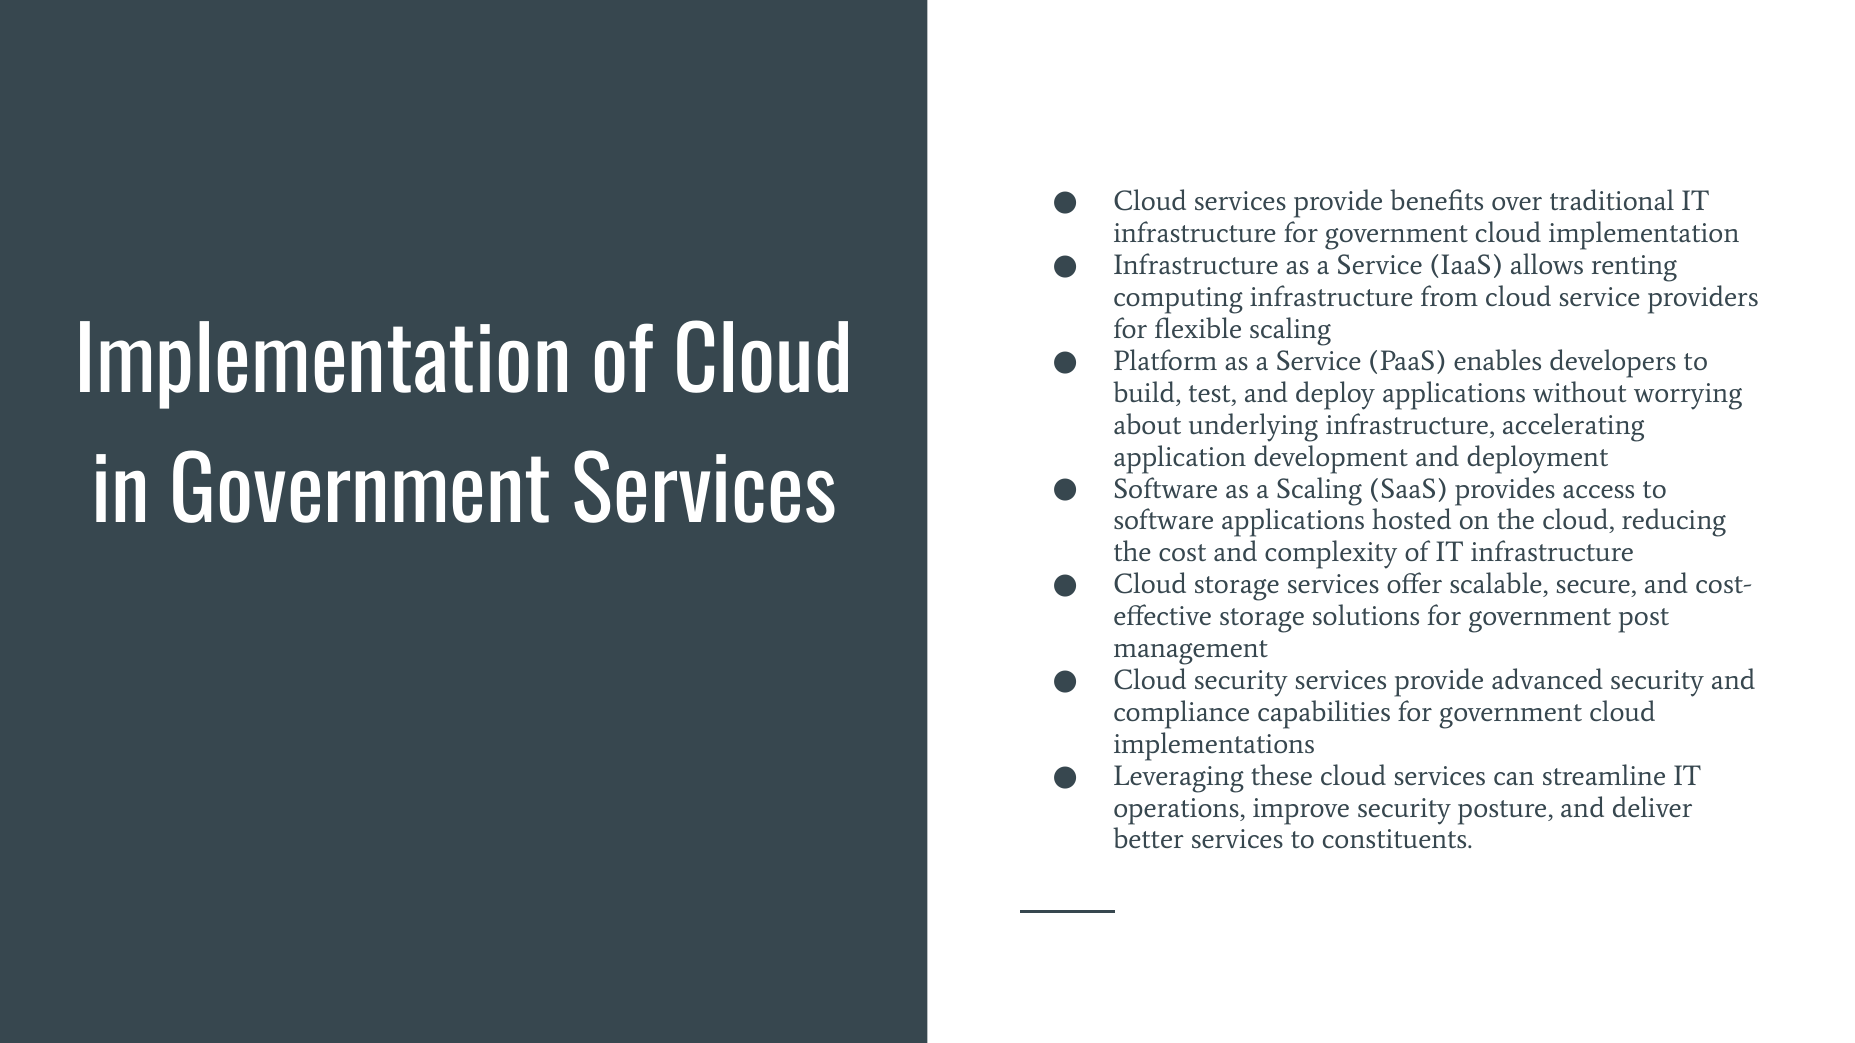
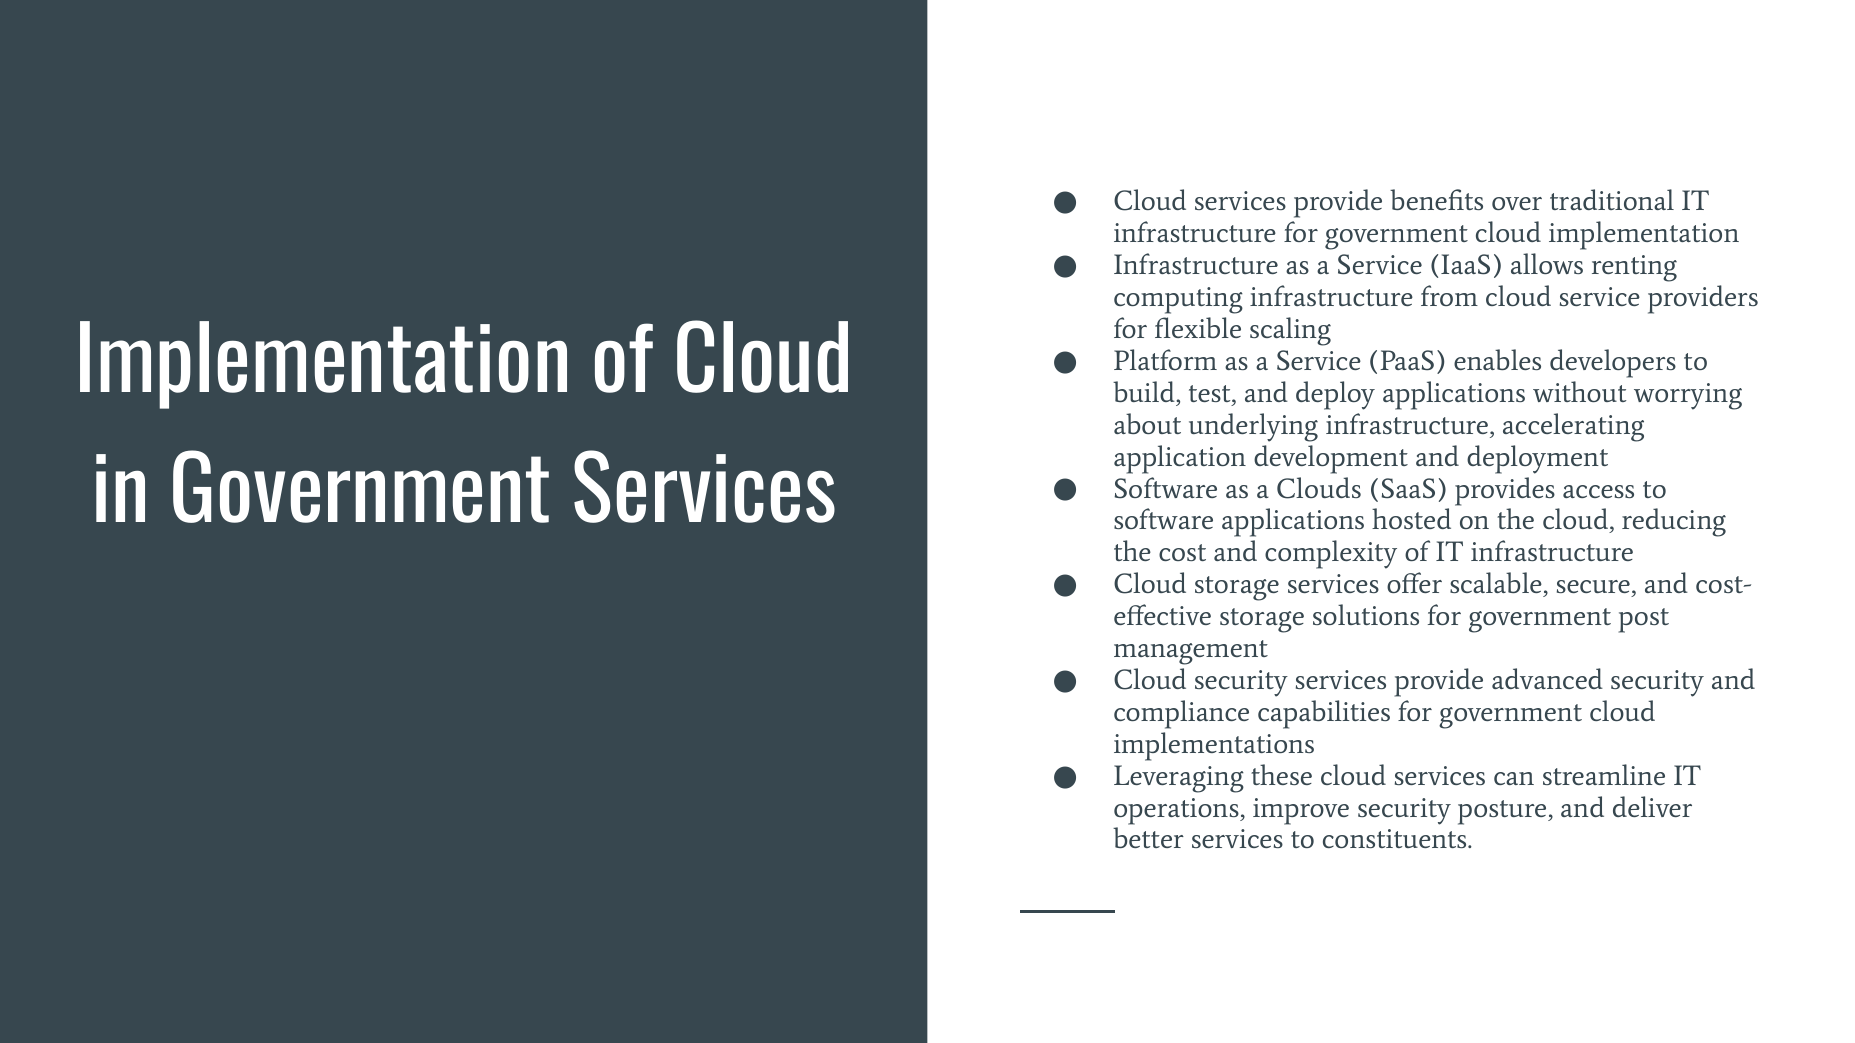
a Scaling: Scaling -> Clouds (1319, 489)
